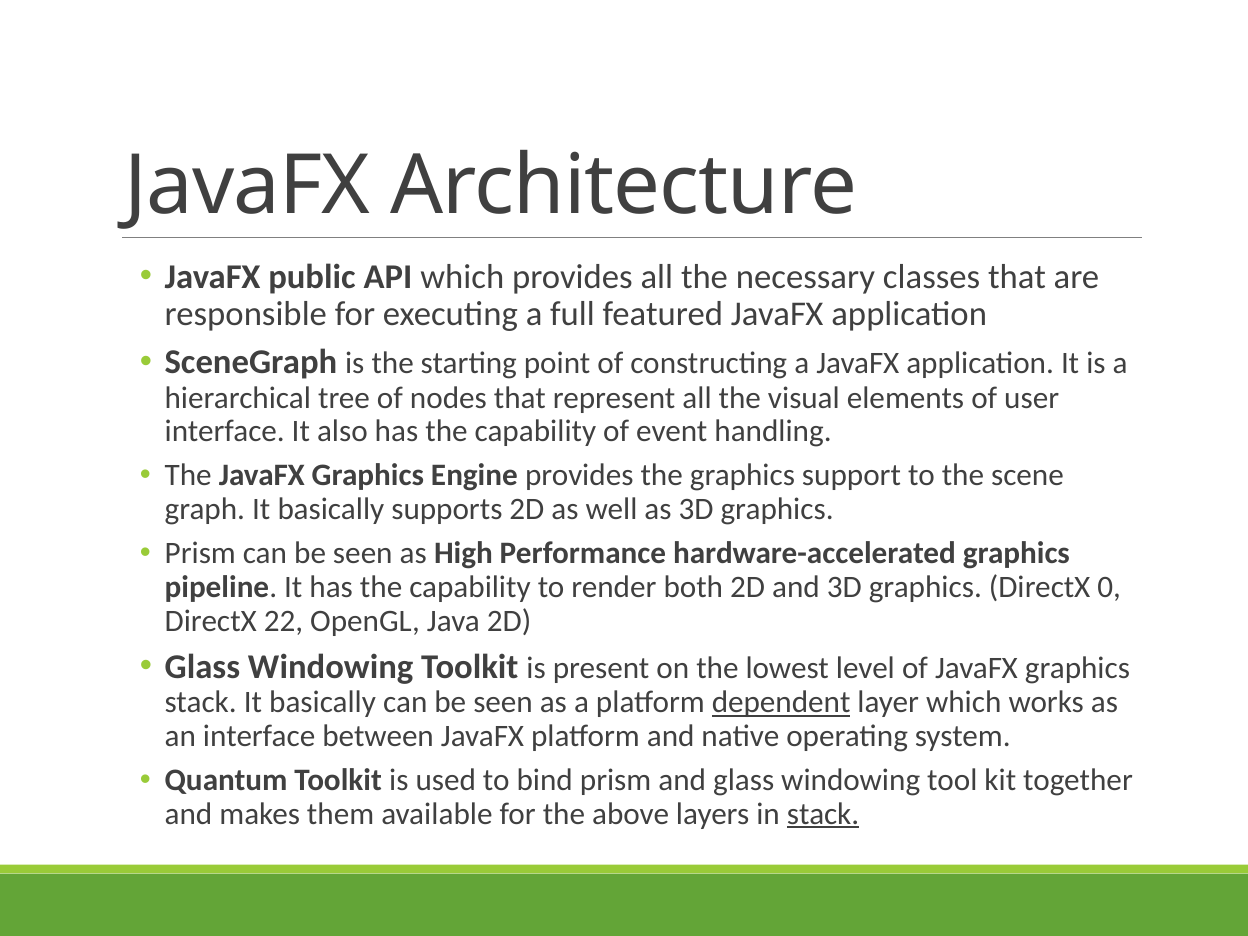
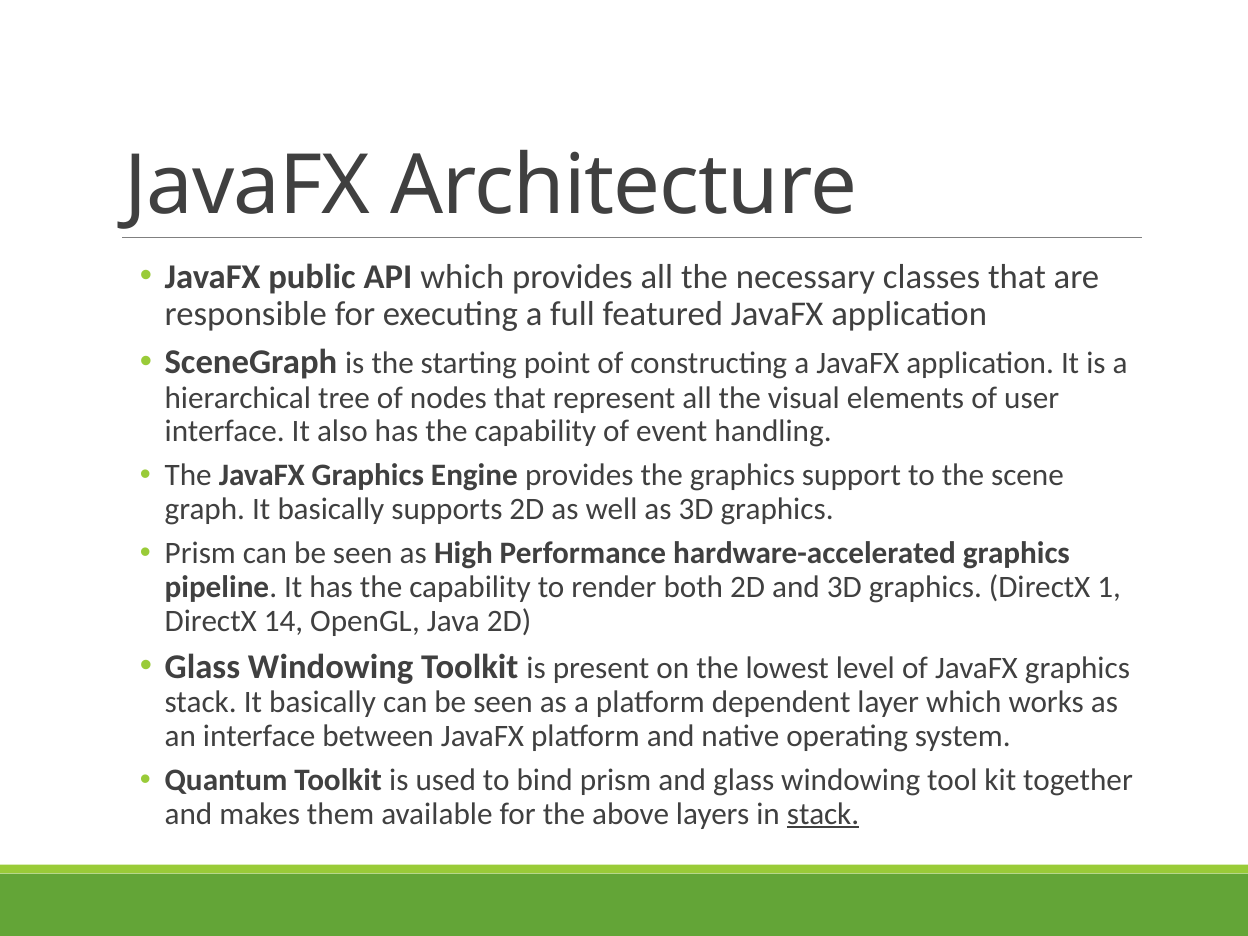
0: 0 -> 1 (1109, 587)
22: 22 -> 14 (284, 621)
dependent underline: present -> none (781, 702)
